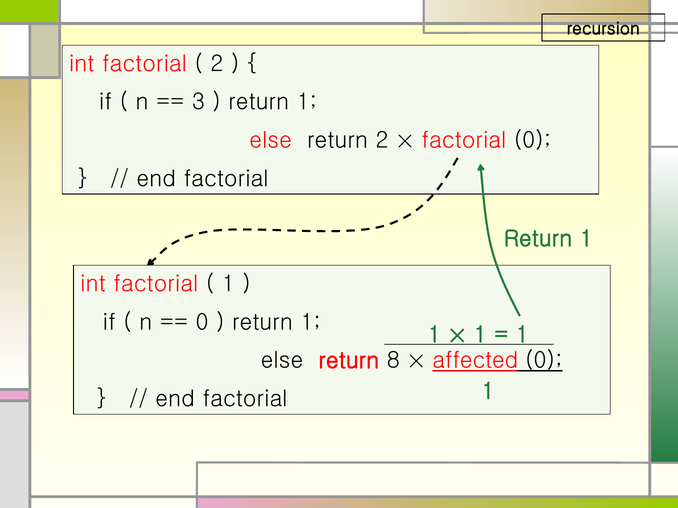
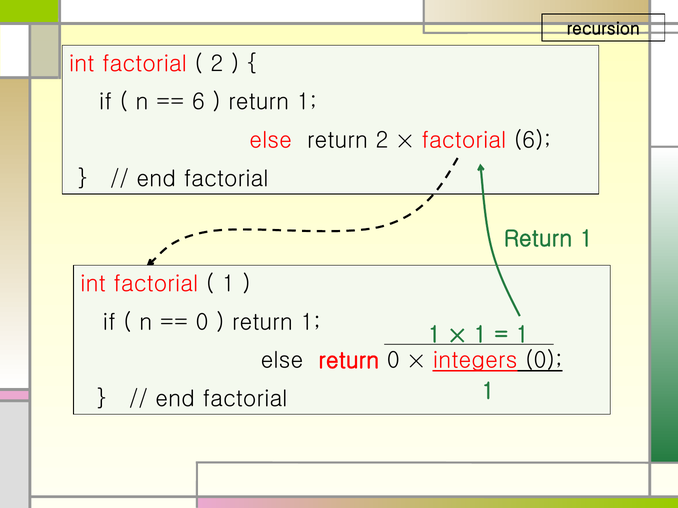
3: 3 -> 6 (198, 102)
factorial 0: 0 -> 6 (532, 140)
return 8: 8 -> 0 (393, 361)
affected: affected -> integers (475, 361)
